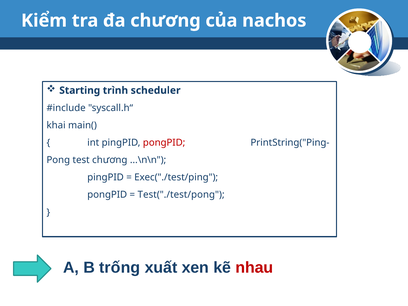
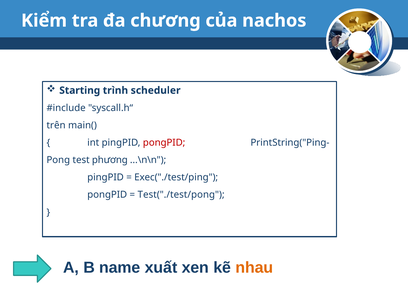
khai: khai -> trên (56, 125)
test chương: chương -> phương (110, 160)
trống: trống -> name (120, 268)
nhau colour: red -> orange (254, 268)
